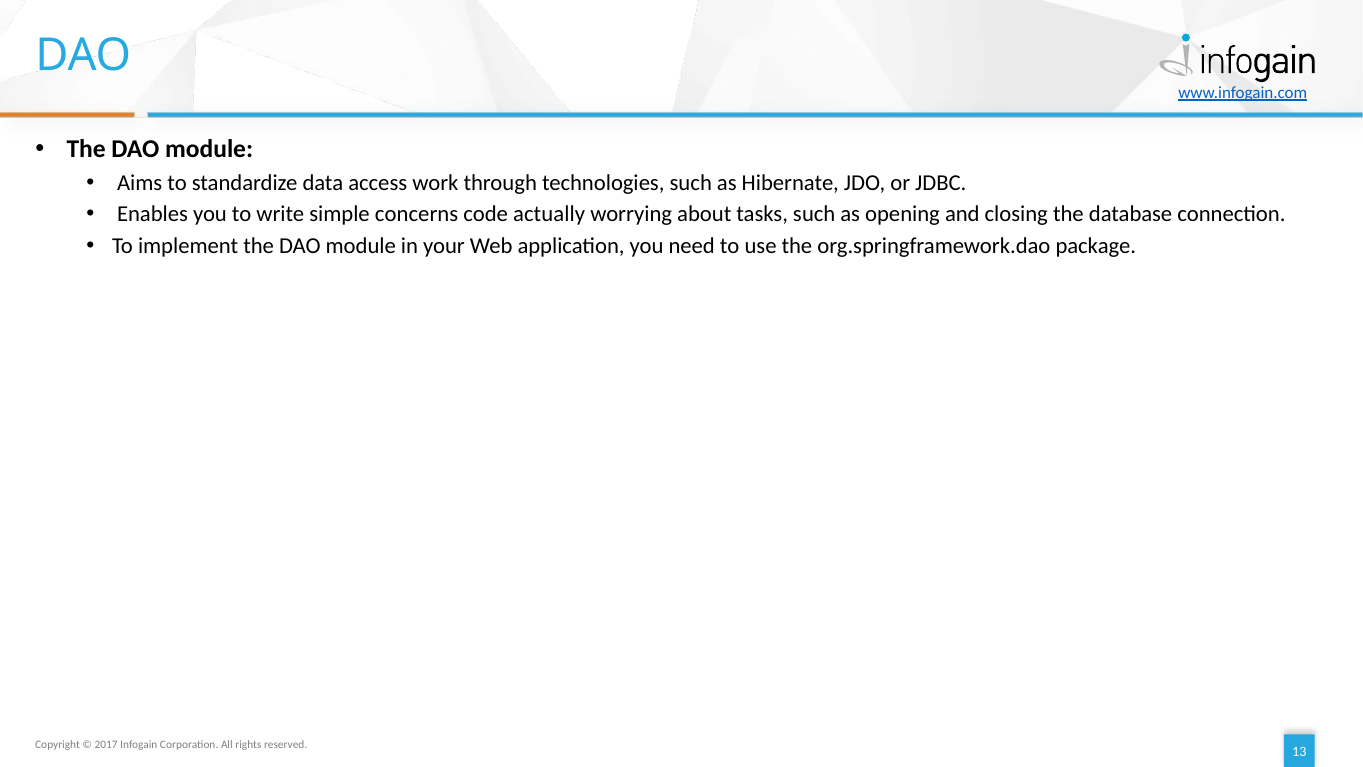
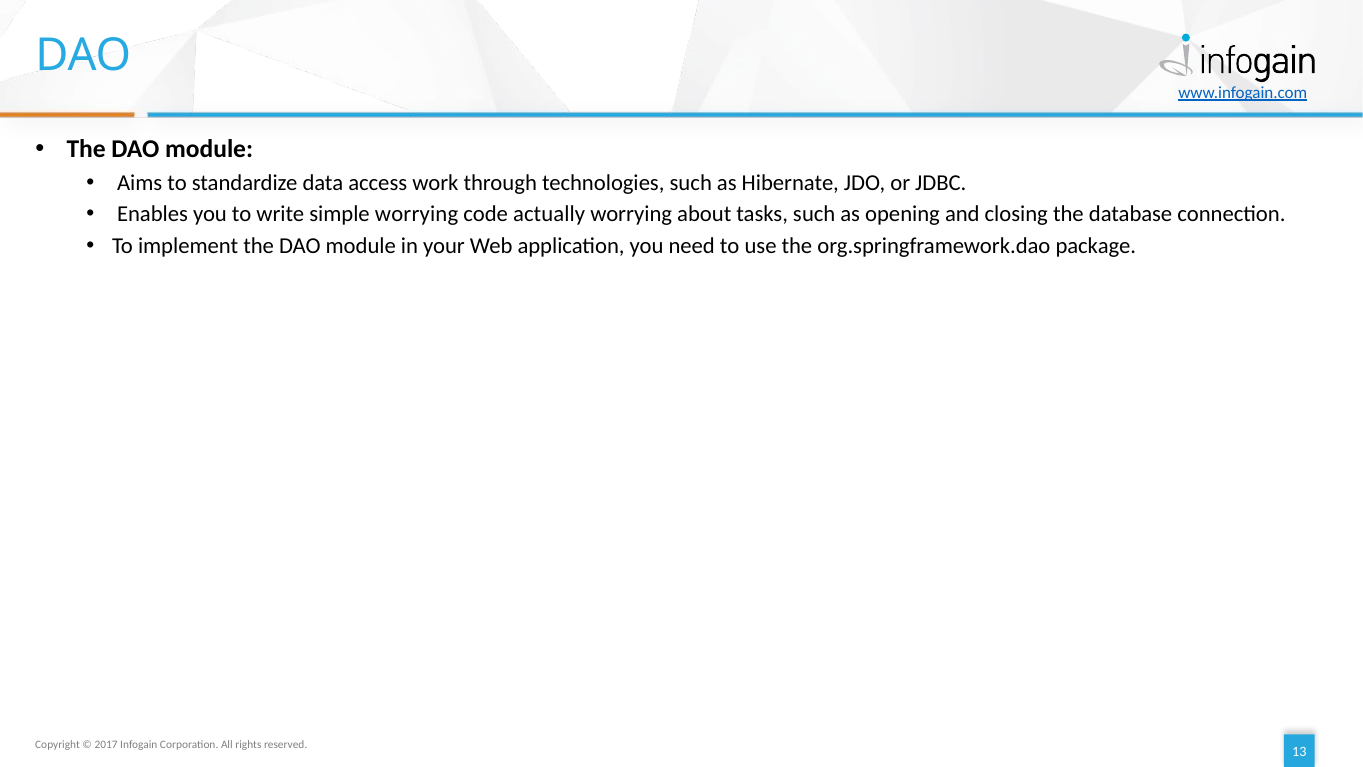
simple concerns: concerns -> worrying (417, 214)
